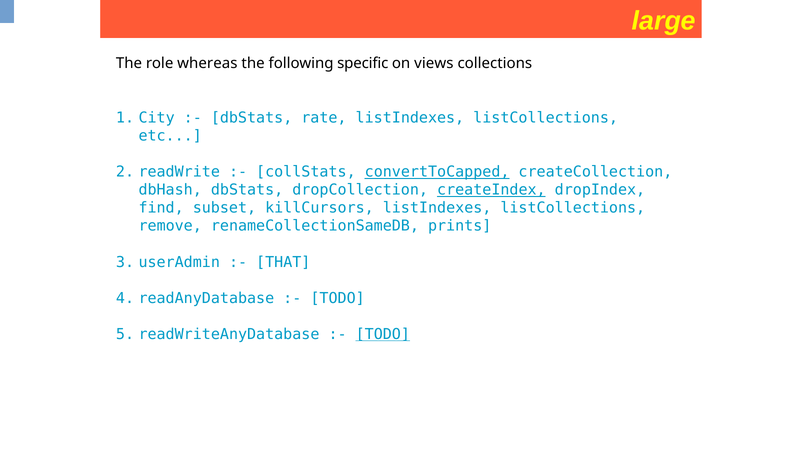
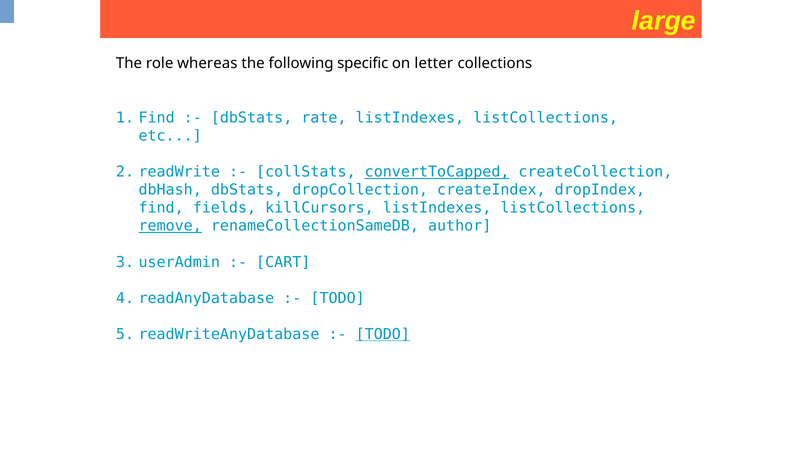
views: views -> letter (434, 63)
City: City -> Find (157, 118)
createIndex underline: present -> none (491, 190)
subset: subset -> fields (224, 208)
remove underline: none -> present (170, 226)
prints: prints -> author (460, 226)
THAT: THAT -> CART (283, 262)
